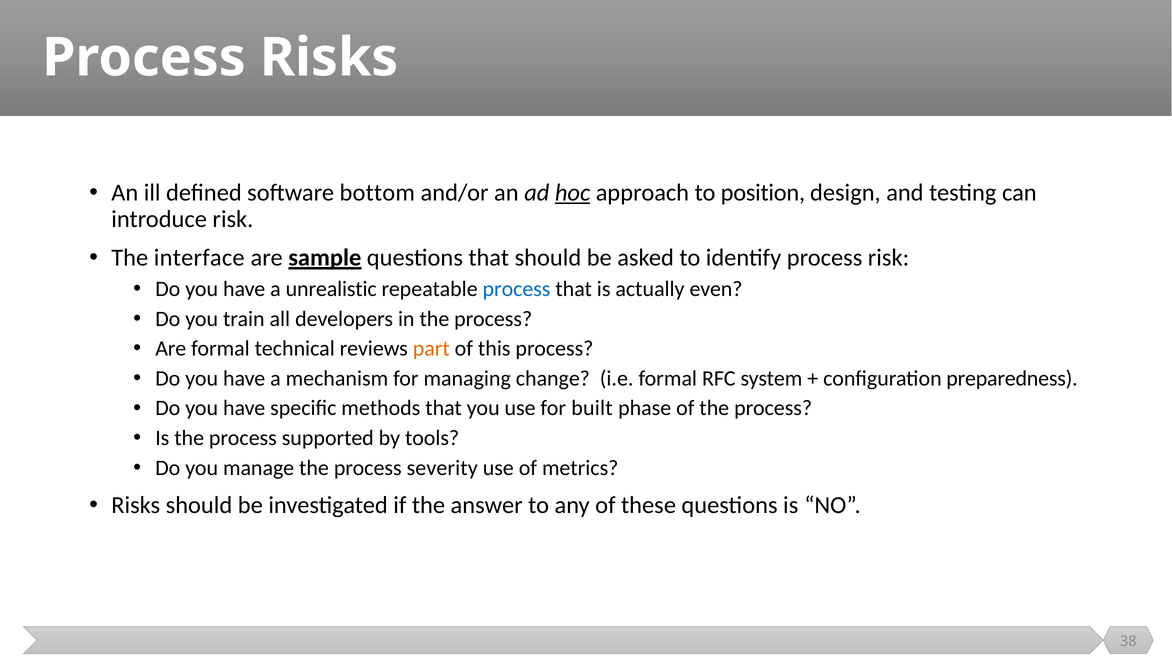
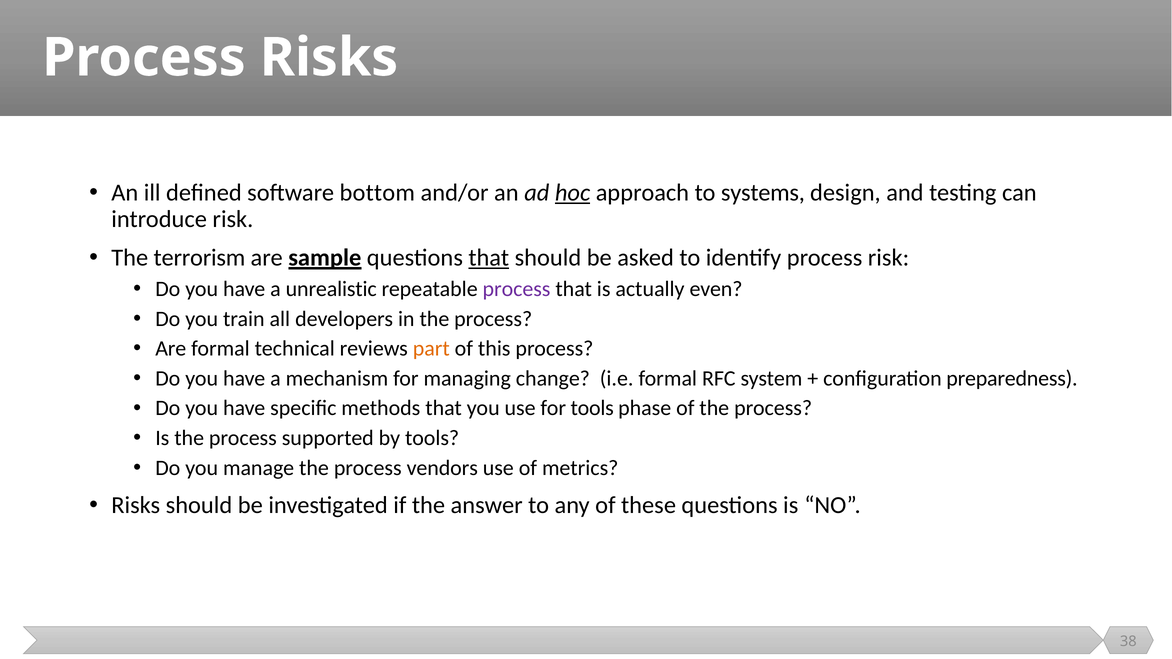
position: position -> systems (763, 193)
interface: interface -> terrorism (199, 258)
that underline: none -> present (489, 258)
process colour: blue -> purple (517, 289)
for built: built -> tools (592, 408)
severity: severity -> vendors (442, 468)
